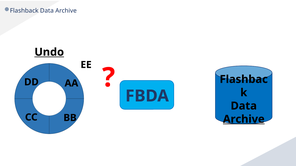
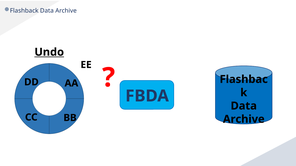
Archive underline: present -> none (244, 119)
